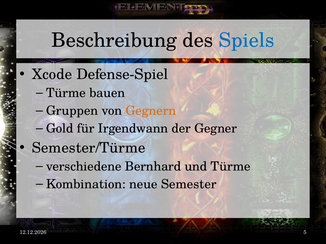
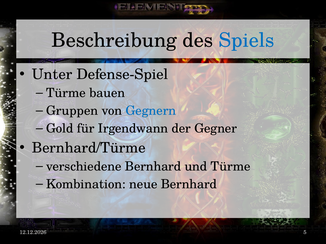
Xcode: Xcode -> Unter (52, 75)
Gegnern colour: orange -> blue (151, 111)
Semester/Türme: Semester/Türme -> Bernhard/Türme (89, 148)
neue Semester: Semester -> Bernhard (189, 185)
